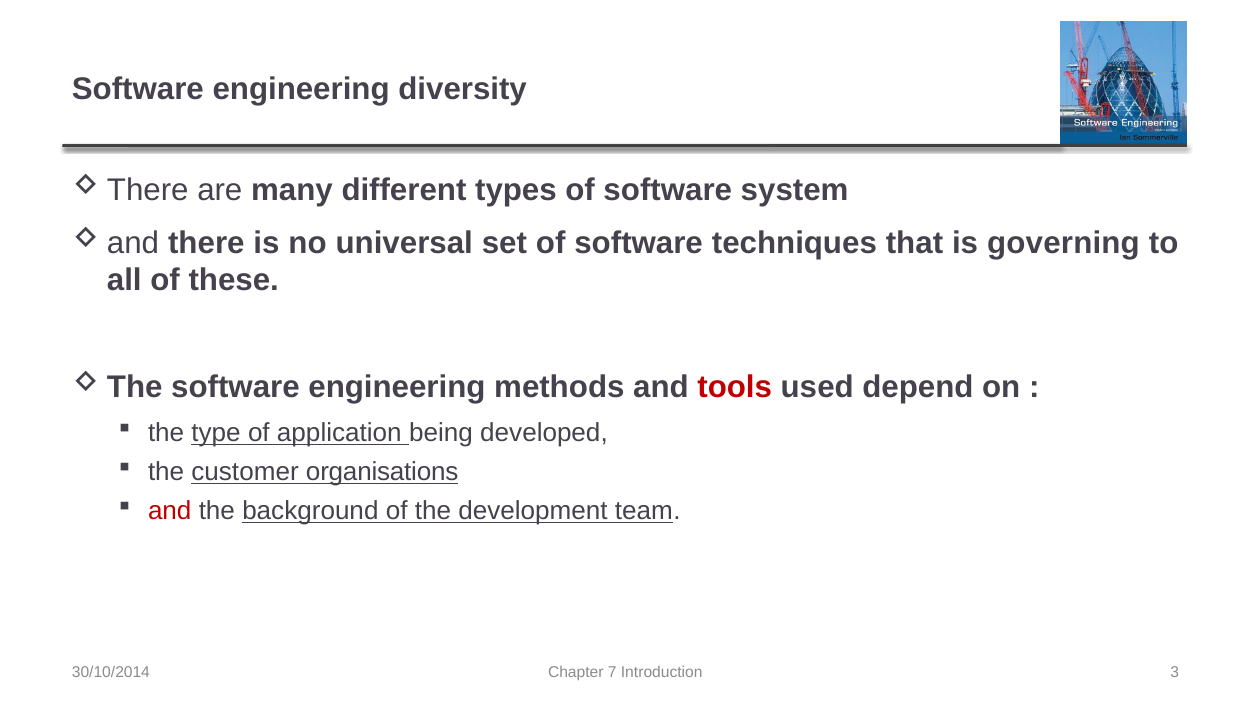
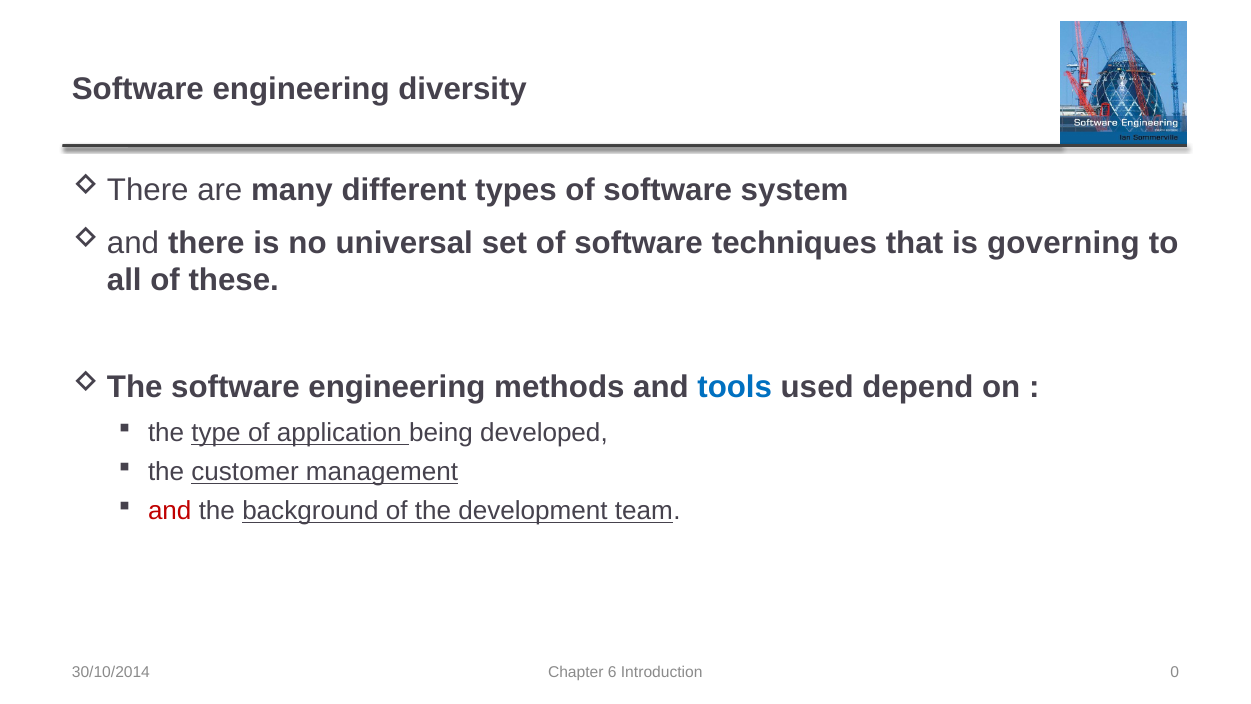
tools colour: red -> blue (735, 387)
organisations: organisations -> management (382, 472)
7: 7 -> 6 (612, 672)
3: 3 -> 0 (1175, 672)
